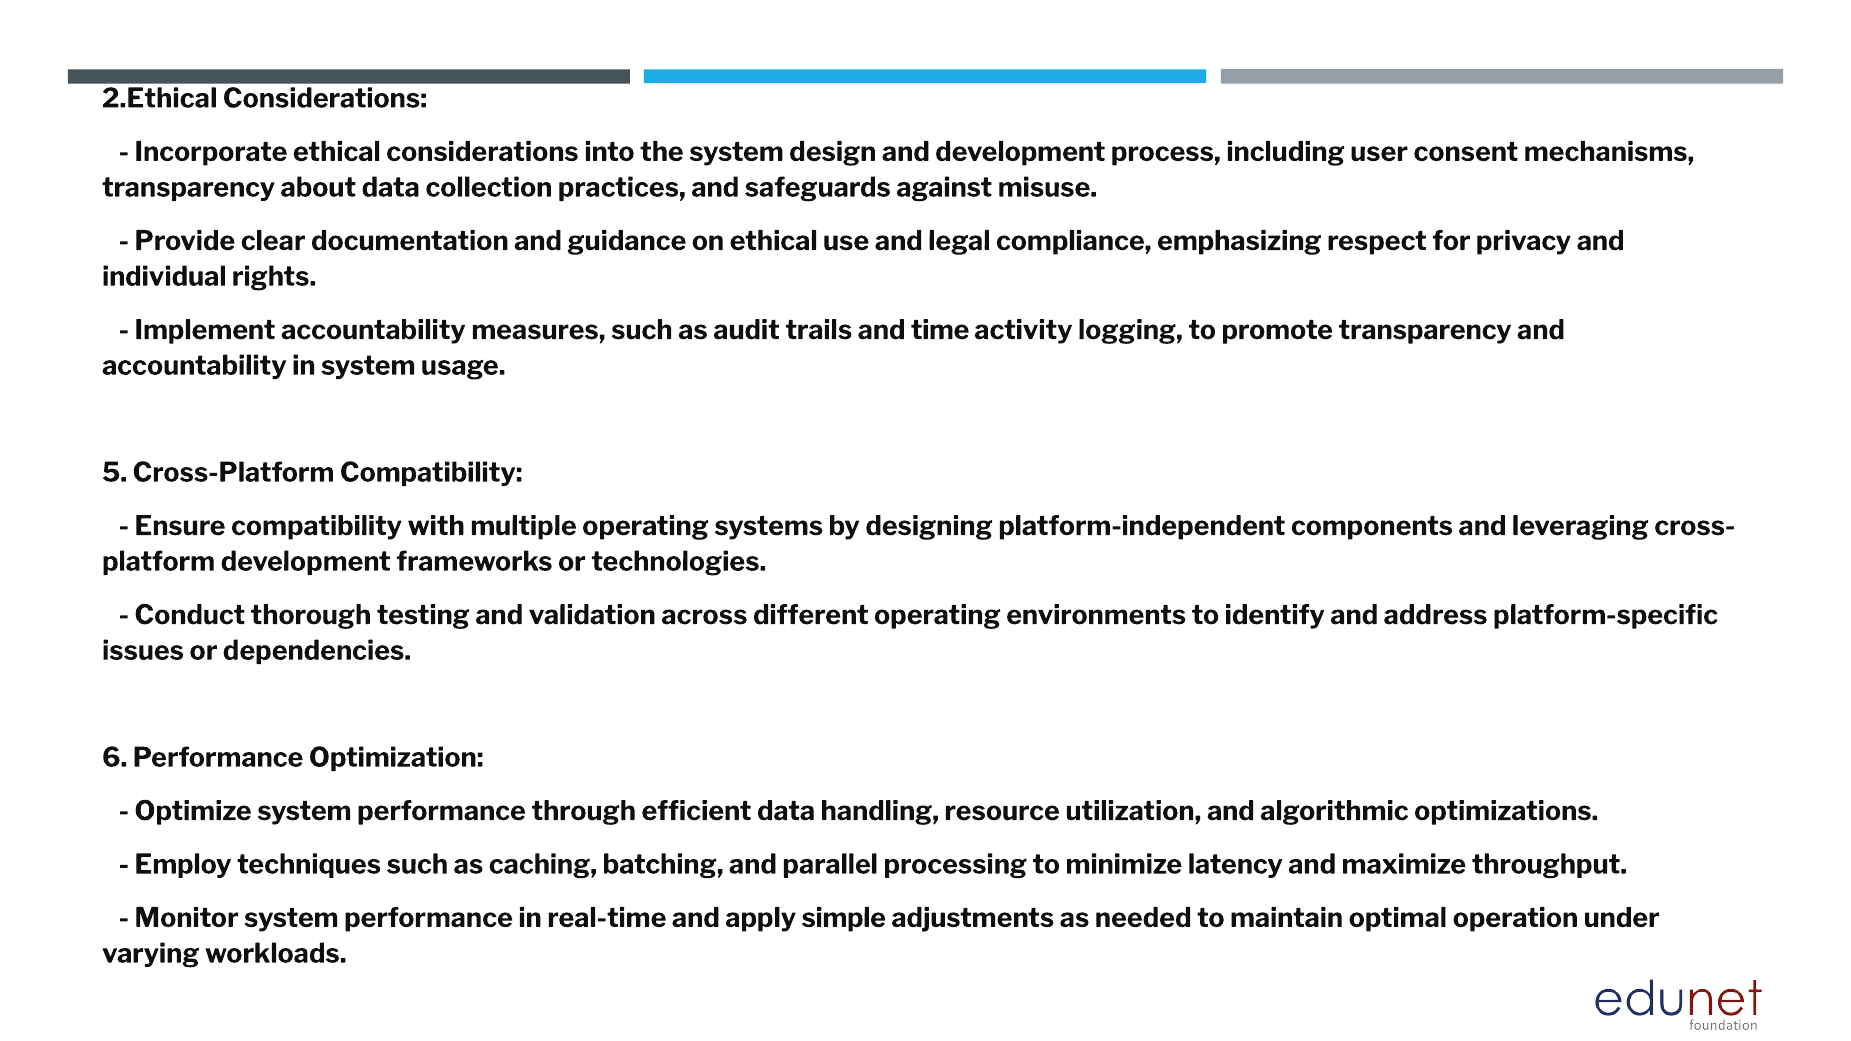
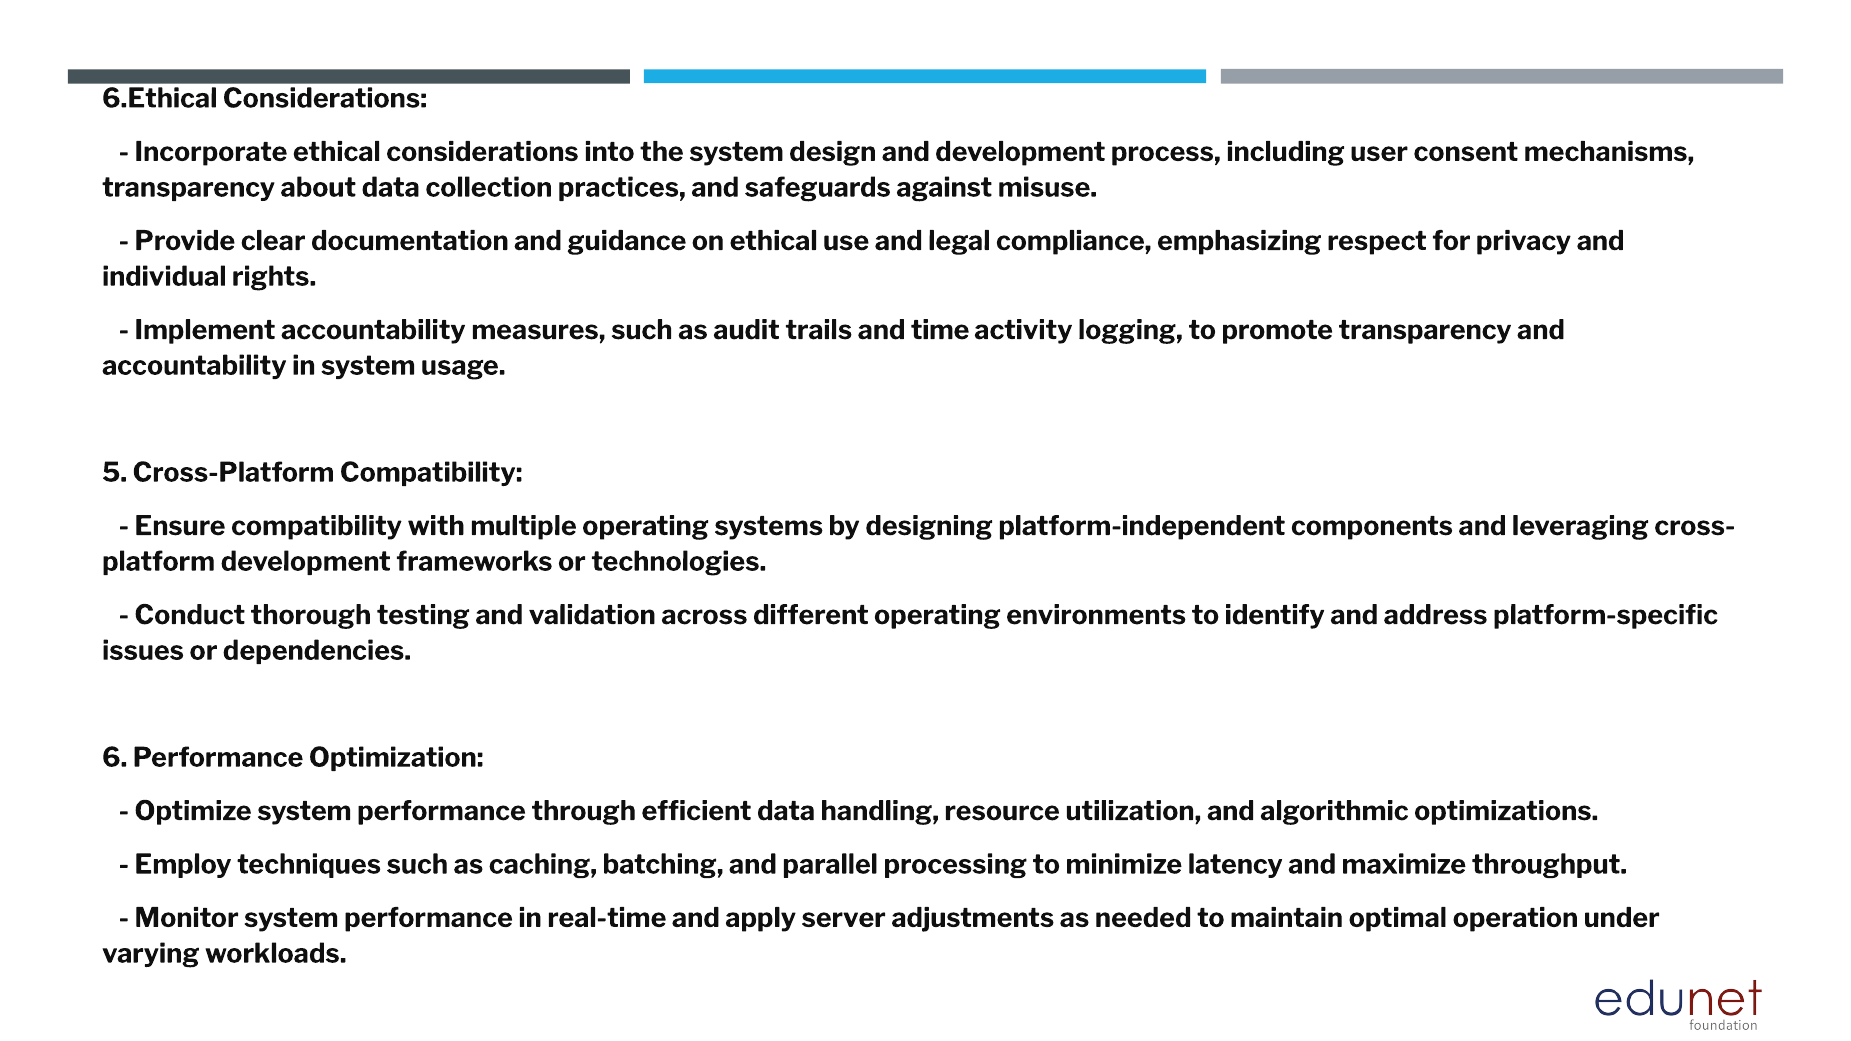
2.Ethical: 2.Ethical -> 6.Ethical (160, 99)
simple: simple -> server (844, 918)
